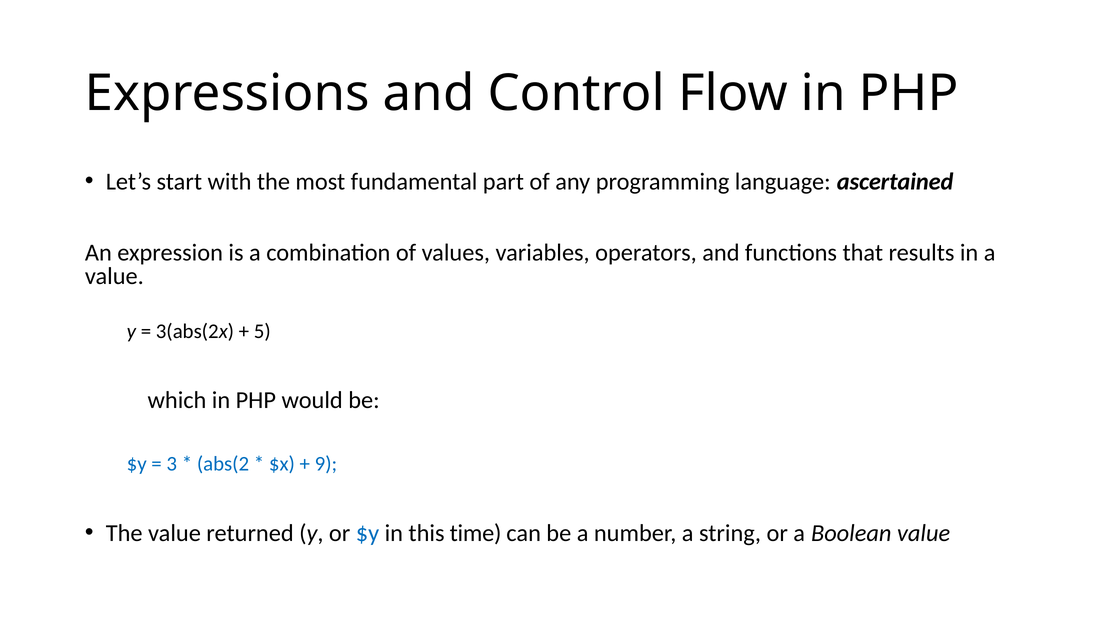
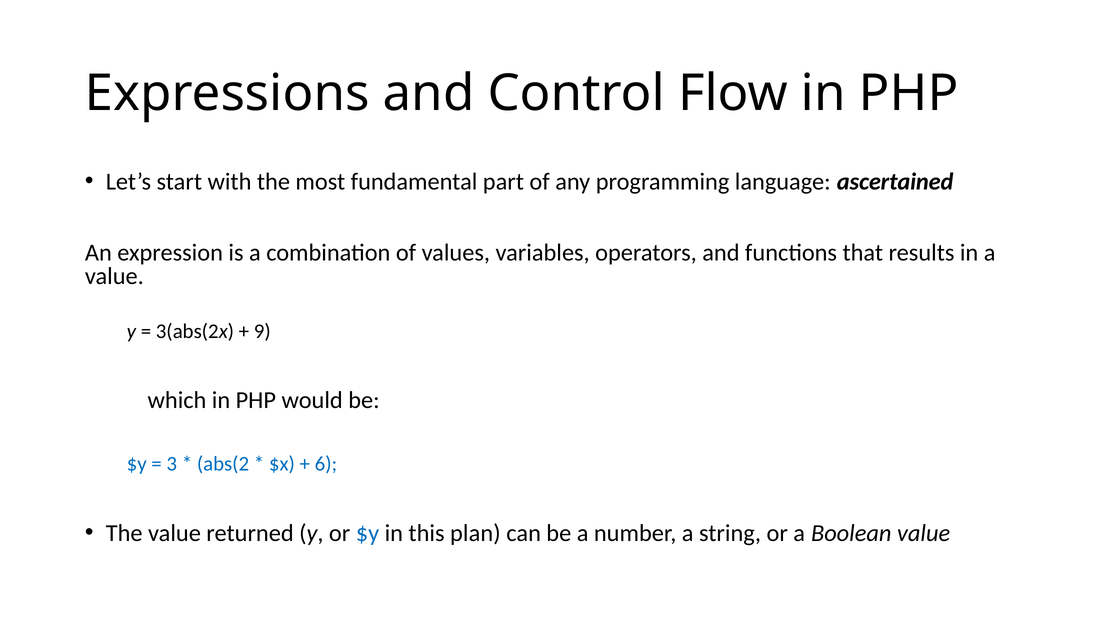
5: 5 -> 9 (262, 331)
9: 9 -> 6 (326, 465)
time: time -> plan (475, 534)
